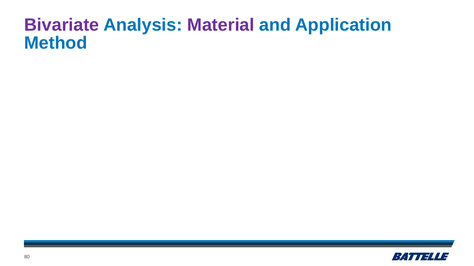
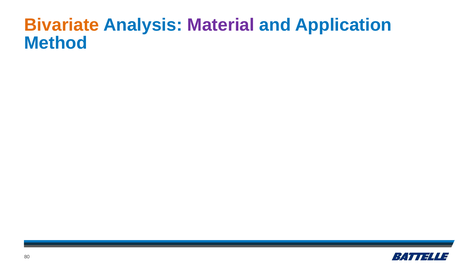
Bivariate colour: purple -> orange (62, 25)
